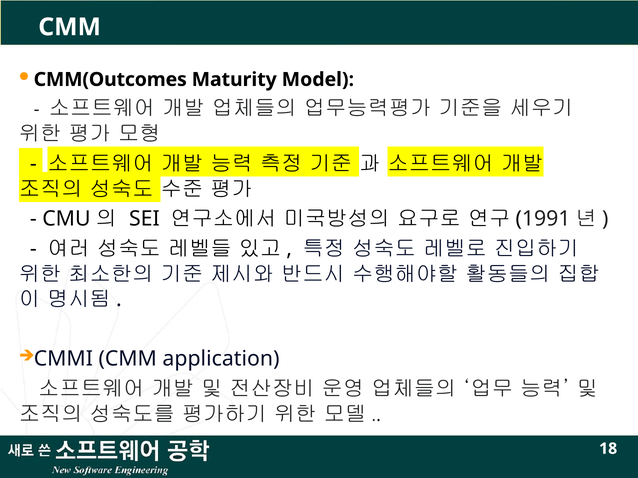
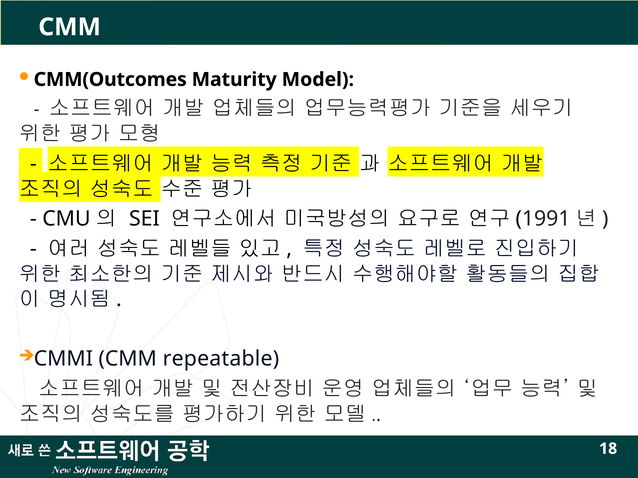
application: application -> repeatable (221, 359)
